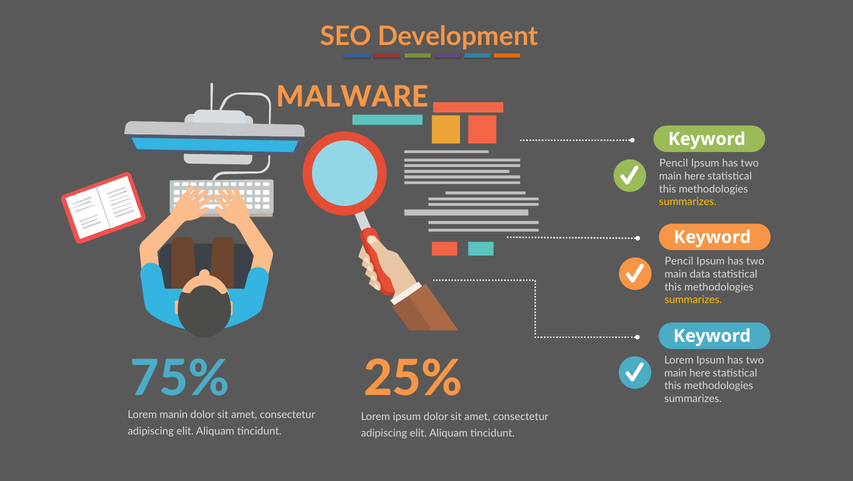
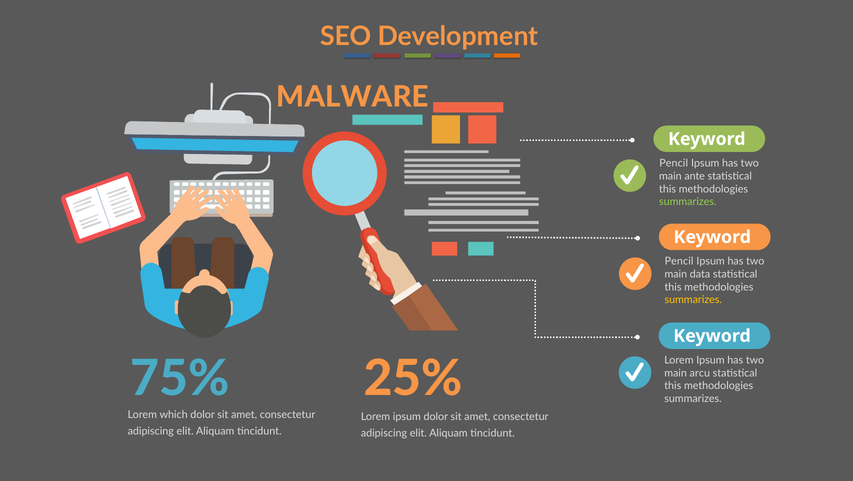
here: here -> ante (695, 176)
summarizes colour: yellow -> light green (688, 202)
here: here -> arcu (700, 373)
manin: manin -> which (174, 415)
